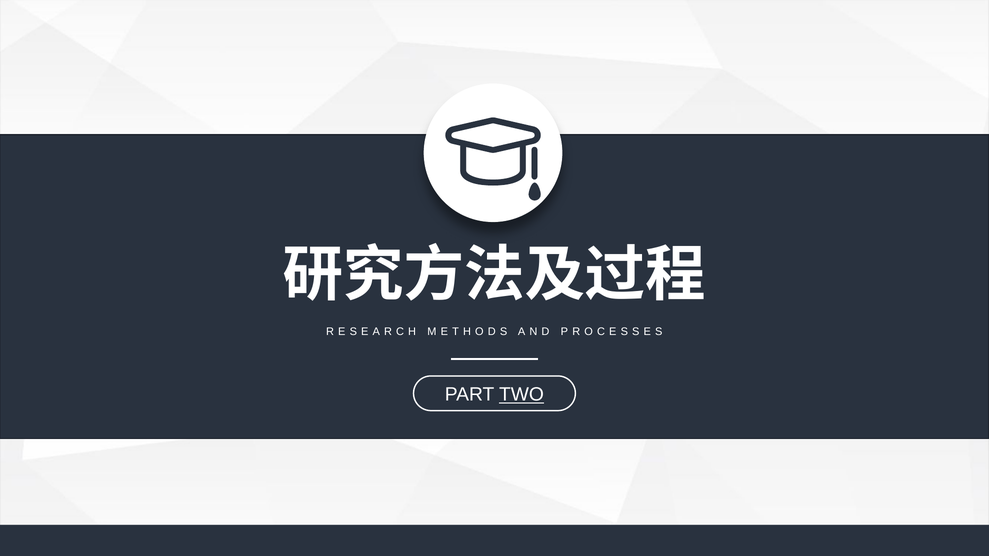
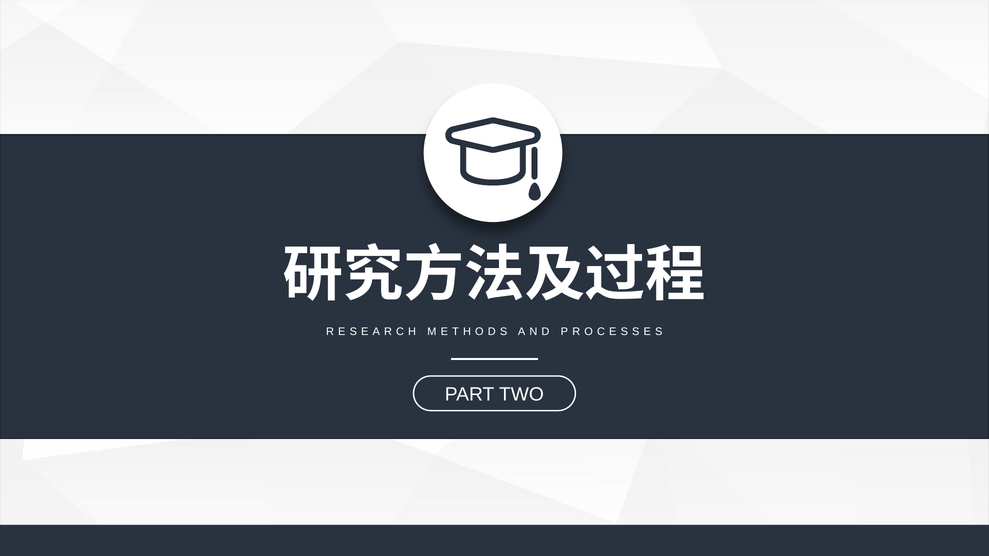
TWO underline: present -> none (521, 395)
